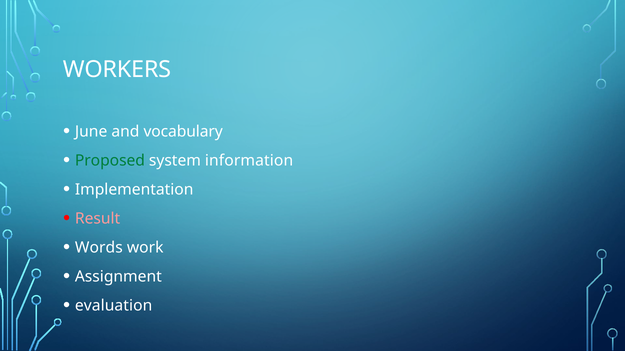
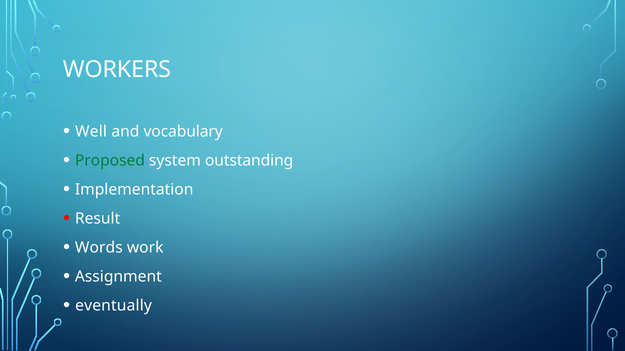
June: June -> Well (91, 132)
information: information -> outstanding (249, 161)
Result colour: pink -> white (98, 219)
evaluation: evaluation -> eventually (114, 306)
